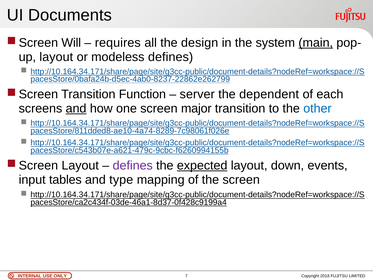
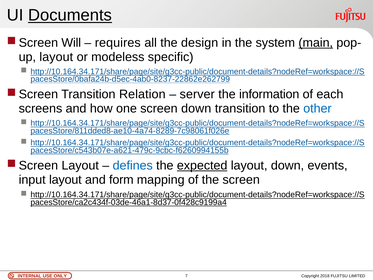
Documents underline: none -> present (70, 15)
modeless defines: defines -> specific (171, 57)
Function: Function -> Relation (142, 94)
dependent: dependent -> information (269, 94)
and underline: present -> none (76, 108)
screen major: major -> down (196, 108)
defines colour: purple -> blue (133, 165)
input tables: tables -> layout (65, 180)
type: type -> form (121, 180)
